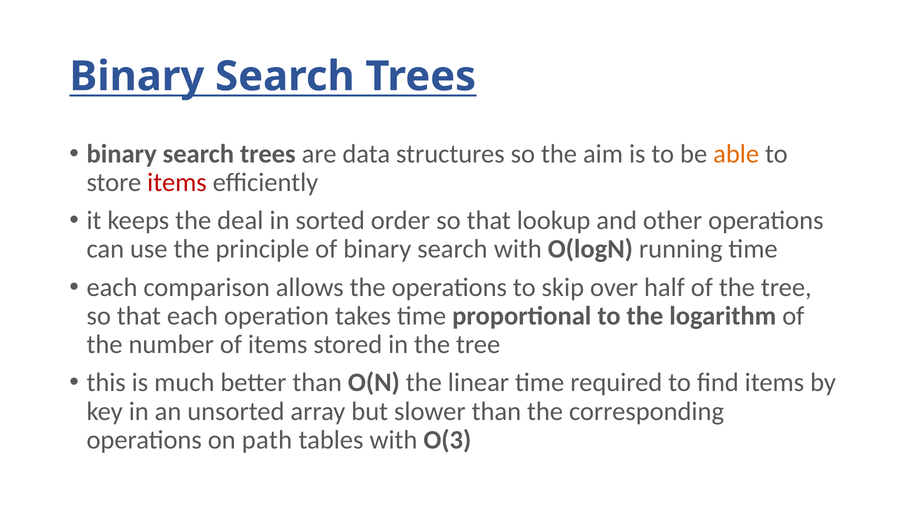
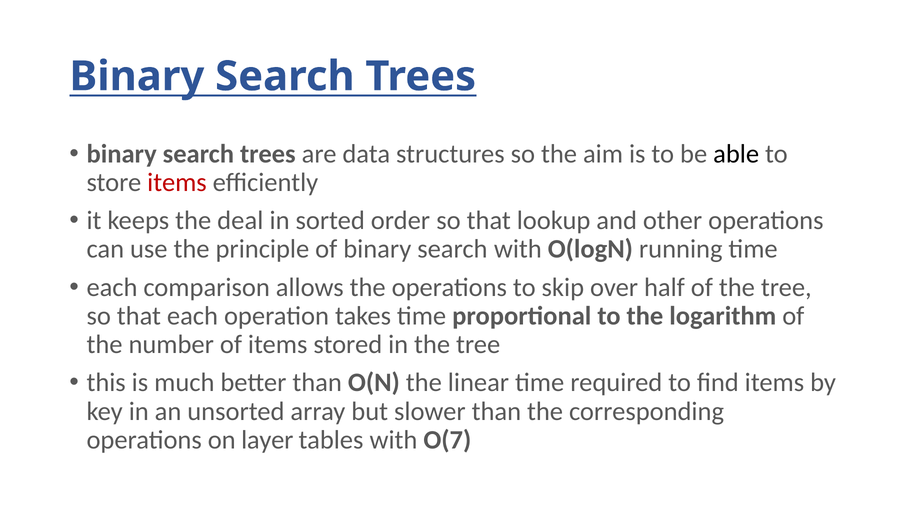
able colour: orange -> black (736, 154)
path: path -> layer (267, 440)
O(3: O(3 -> O(7 (447, 440)
